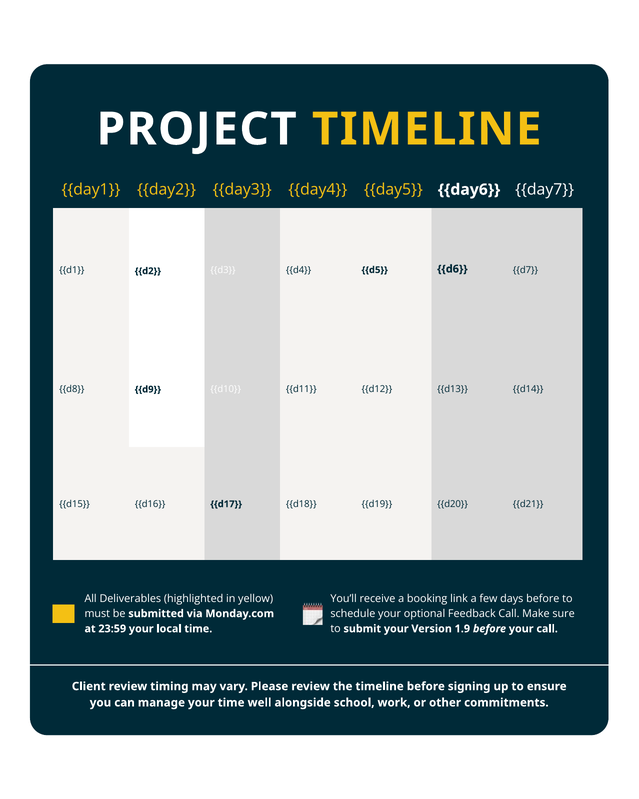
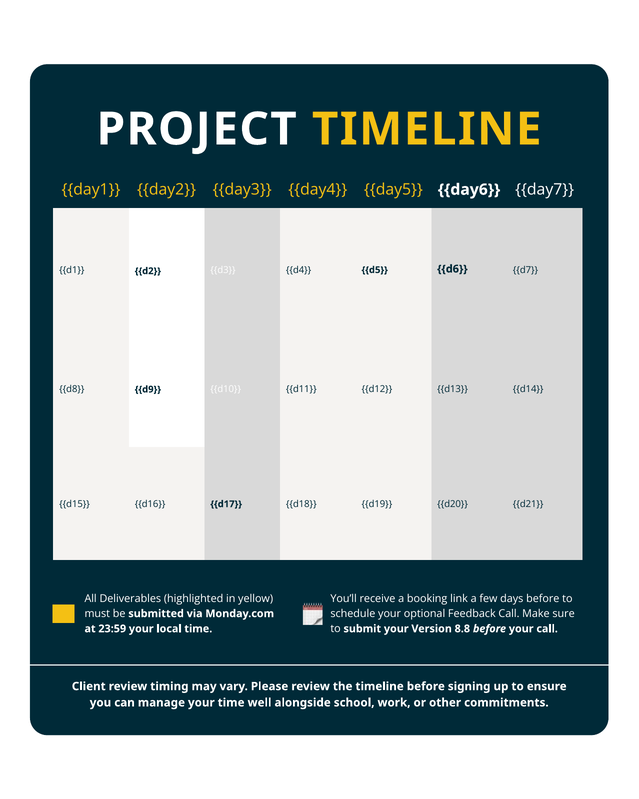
1.9: 1.9 -> 8.8 (462, 628)
